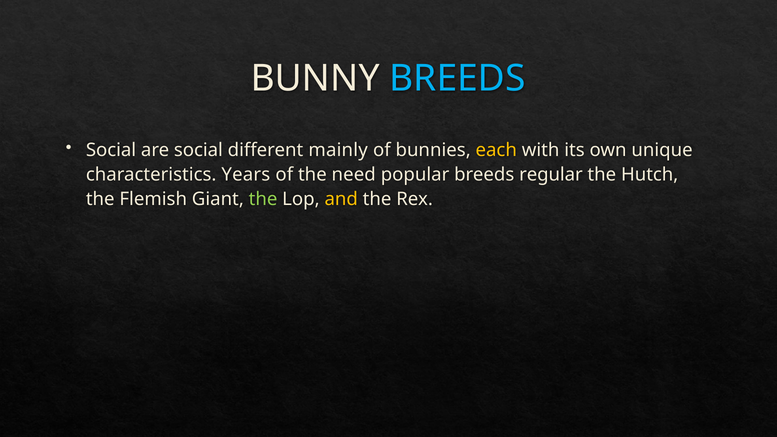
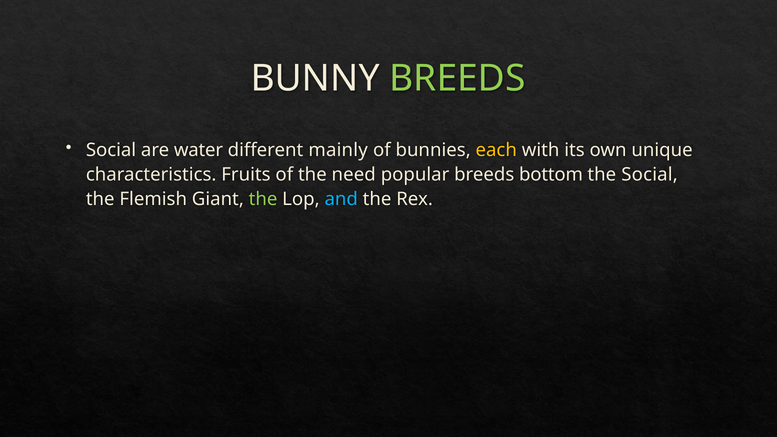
BREEDS colour: light blue -> light green (457, 79)
are social: social -> water (199, 150)
Years: Years -> Fruits (246, 174)
regular: regular -> bottom (551, 174)
the Hutch: Hutch -> Social (650, 174)
and colour: yellow -> light blue (341, 199)
